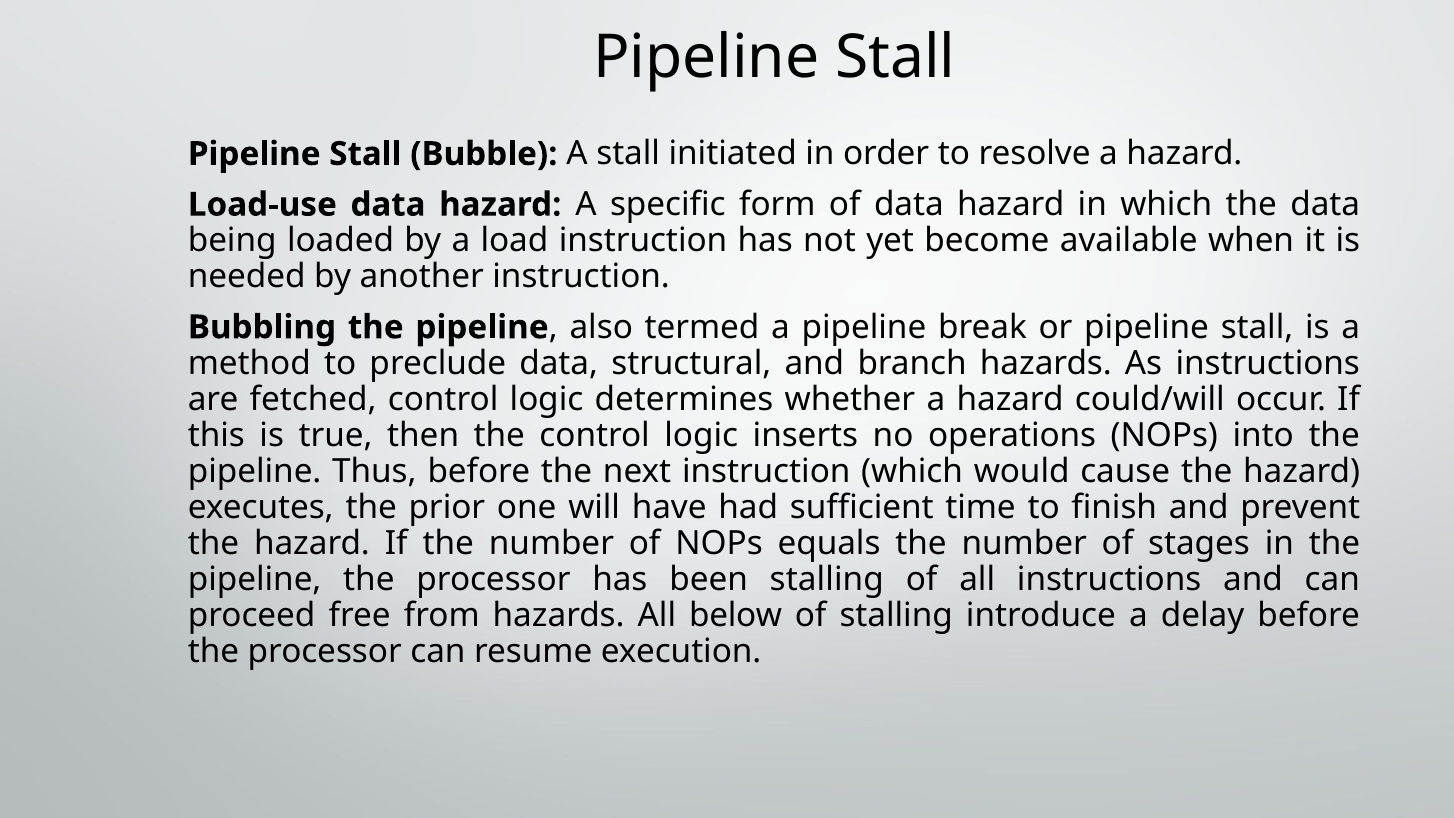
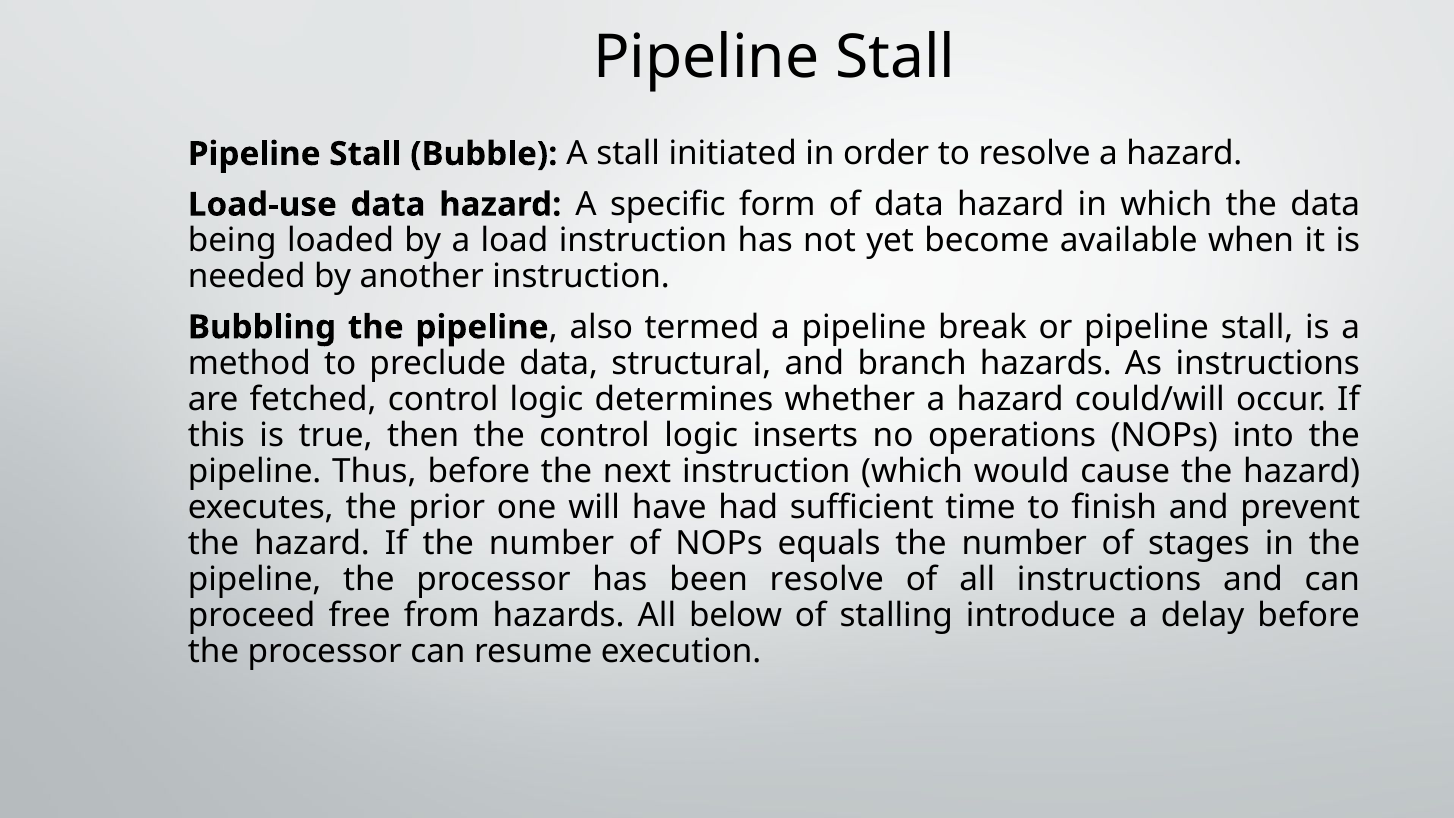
been stalling: stalling -> resolve (827, 579)
